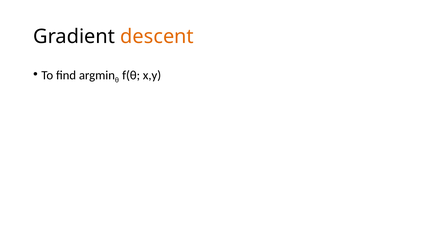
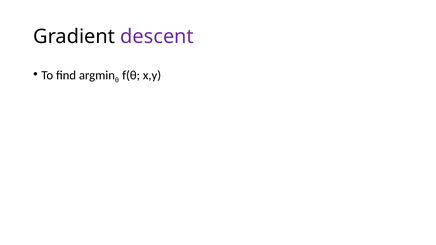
descent colour: orange -> purple (157, 37)
